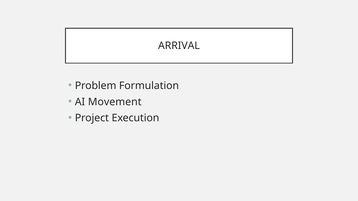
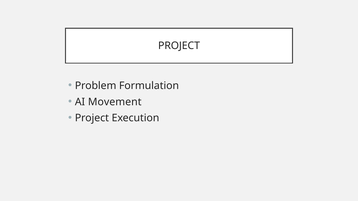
ARRIVAL: ARRIVAL -> PROJECT (179, 46)
